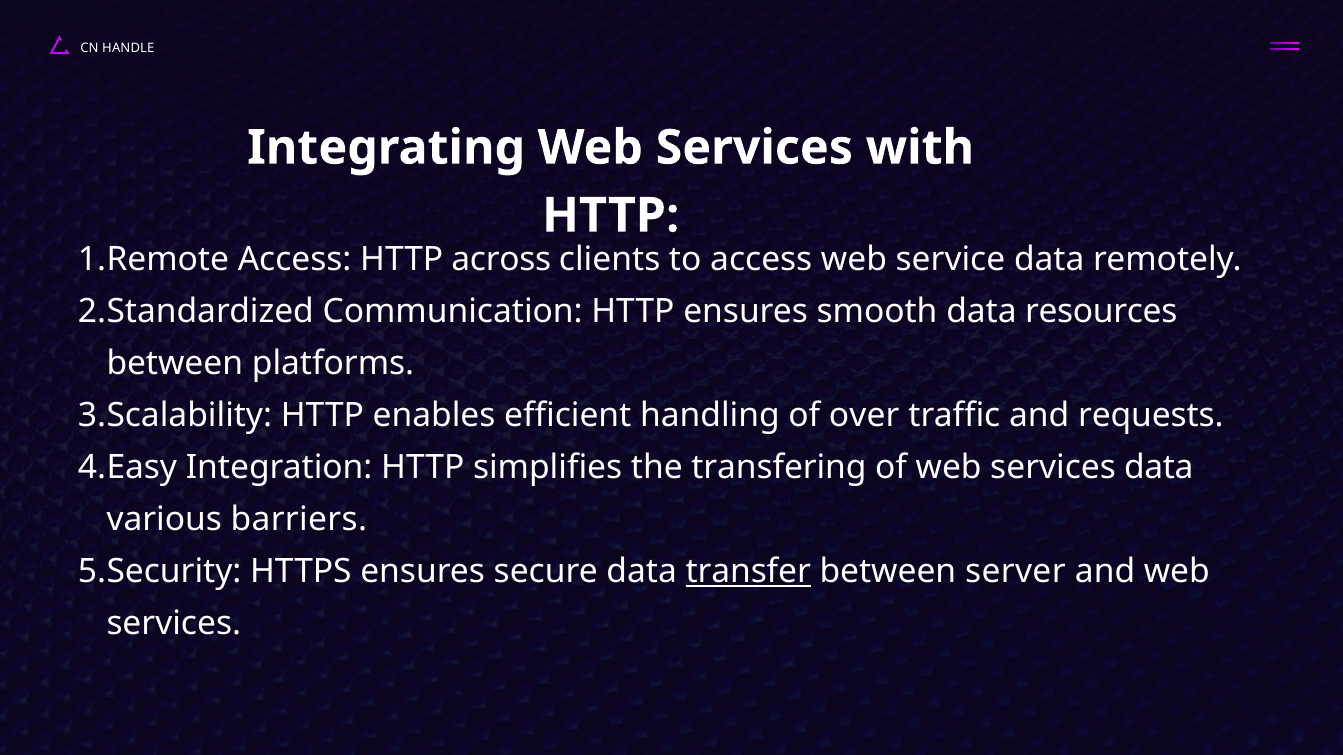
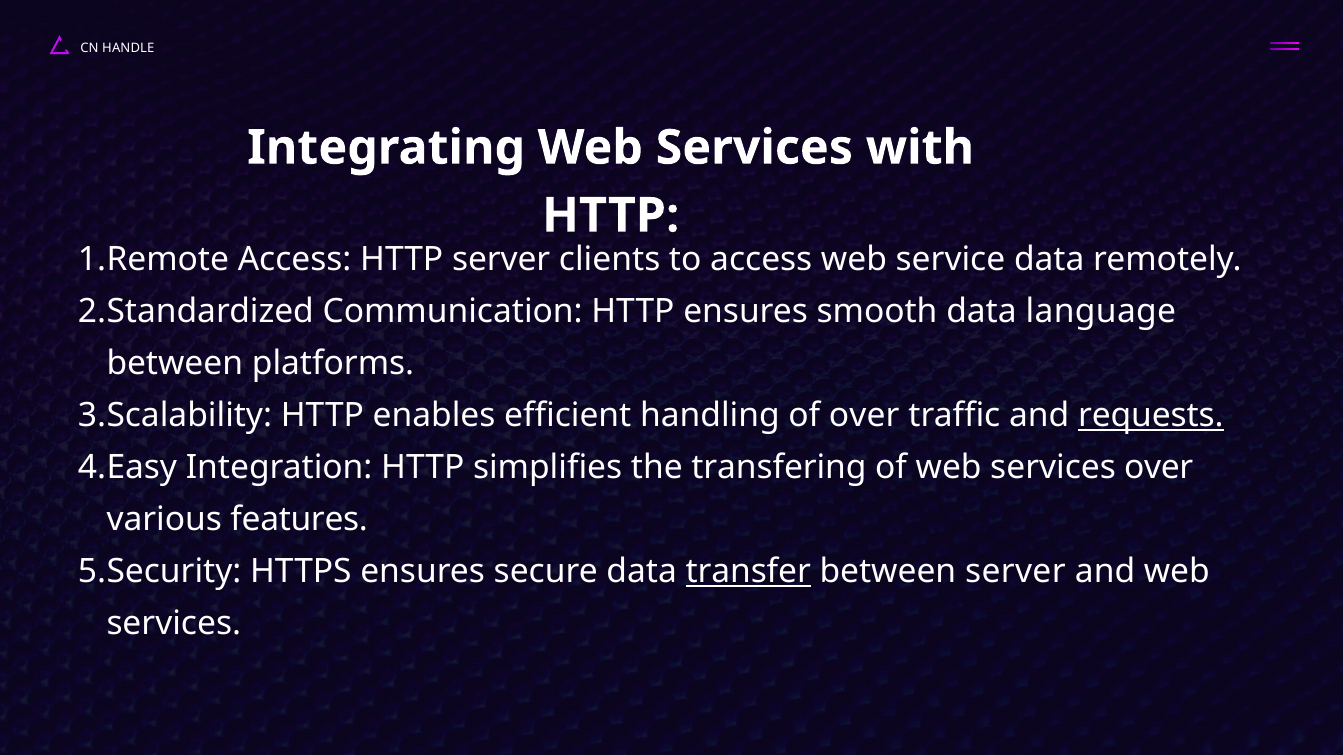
HTTP across: across -> server (501, 259)
resources: resources -> language (1101, 311)
requests underline: none -> present (1151, 416)
services data: data -> over (1159, 468)
barriers: barriers -> features (299, 520)
